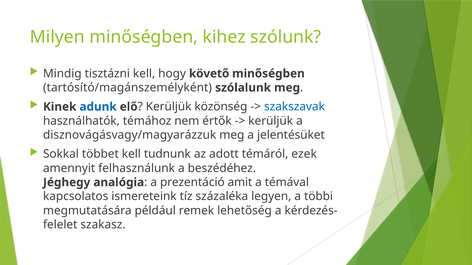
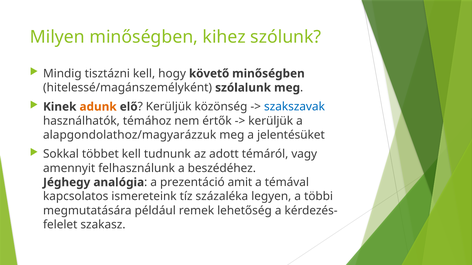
tartósító/magánszemélyként: tartósító/magánszemélyként -> hitelessé/magánszemélyként (128, 88)
adunk colour: blue -> orange (98, 107)
disznovágásvagy/magyarázzuk: disznovágásvagy/magyarázzuk -> alapgondolathoz/magyarázzuk (130, 135)
ezek: ezek -> vagy (304, 154)
